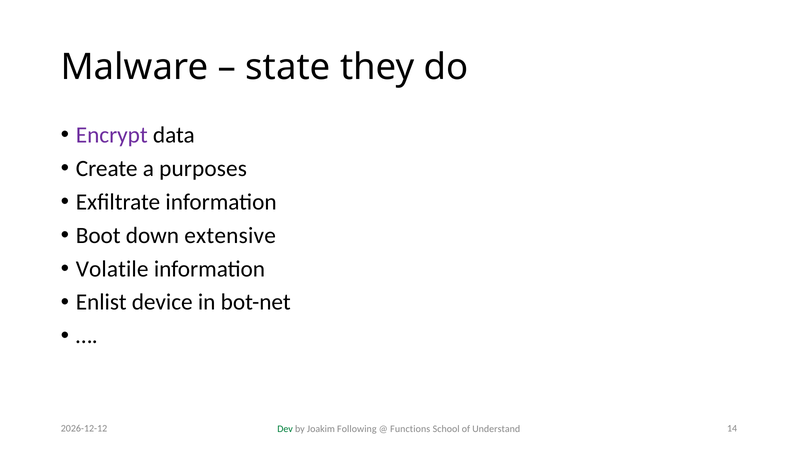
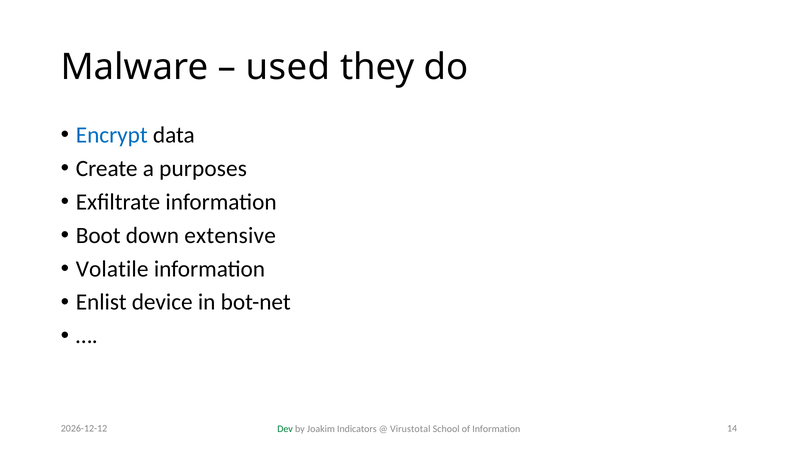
state: state -> used (288, 67)
Encrypt colour: purple -> blue (112, 135)
Following: Following -> Indicators (357, 429)
Functions: Functions -> Virustotal (410, 429)
of Understand: Understand -> Information (496, 429)
